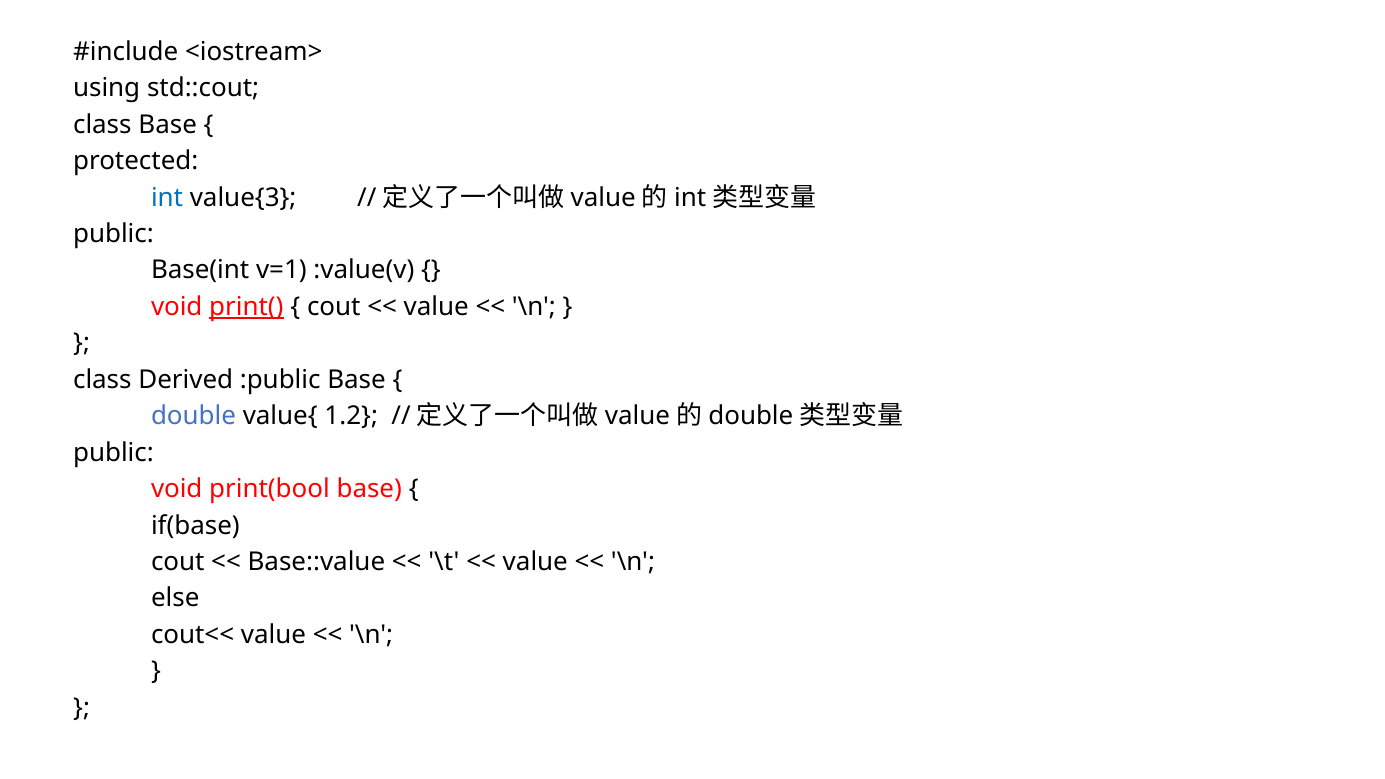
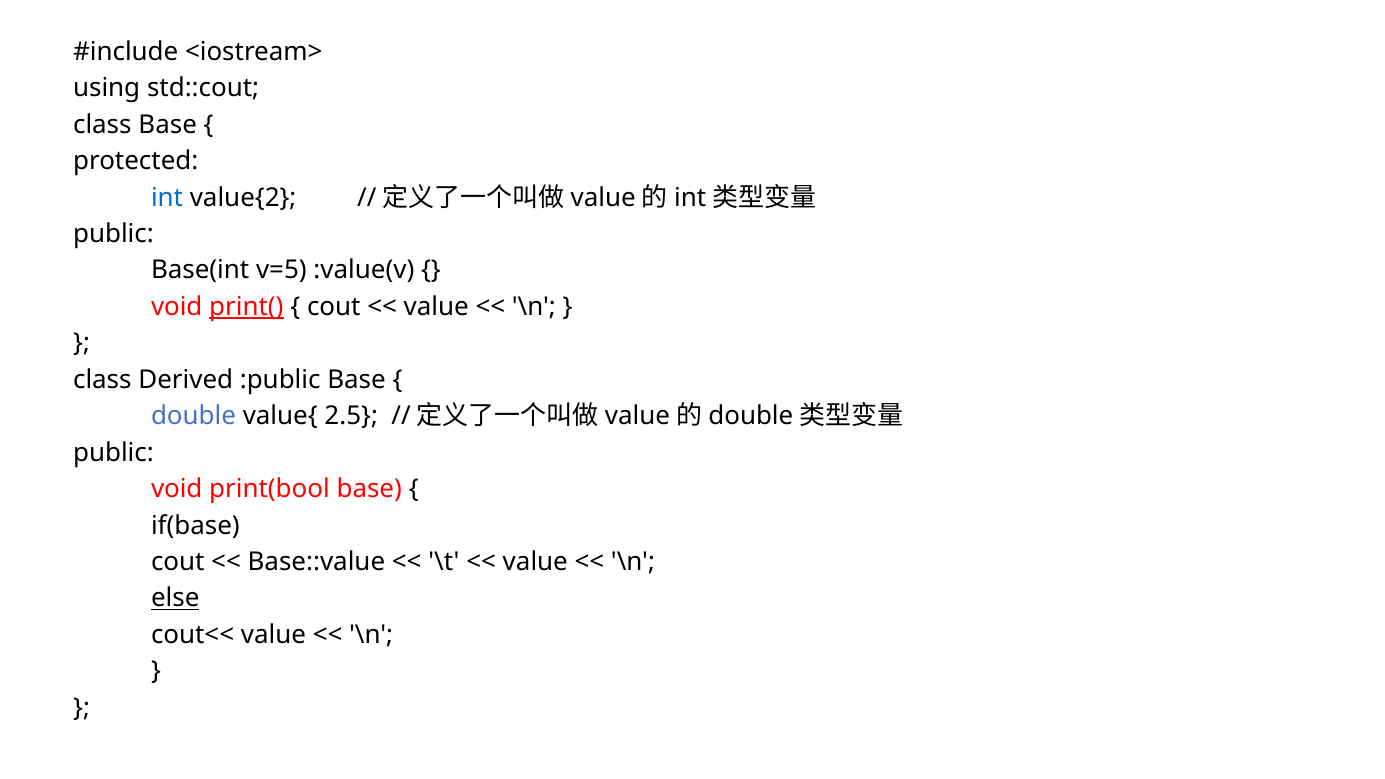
value{3: value{3 -> value{2 (243, 198)
v=1: v=1 -> v=5 (281, 270)
1.2: 1.2 -> 2.5 (351, 416)
else underline: none -> present (175, 598)
